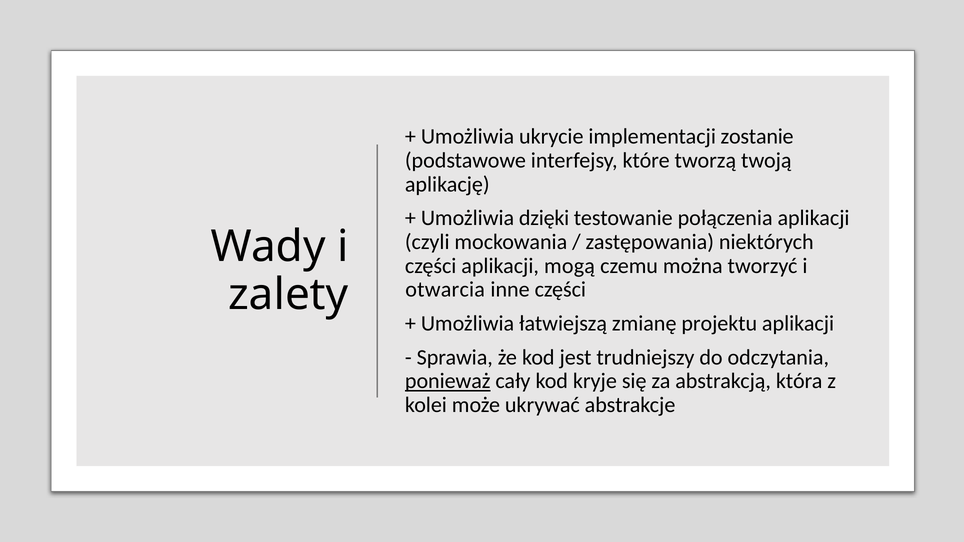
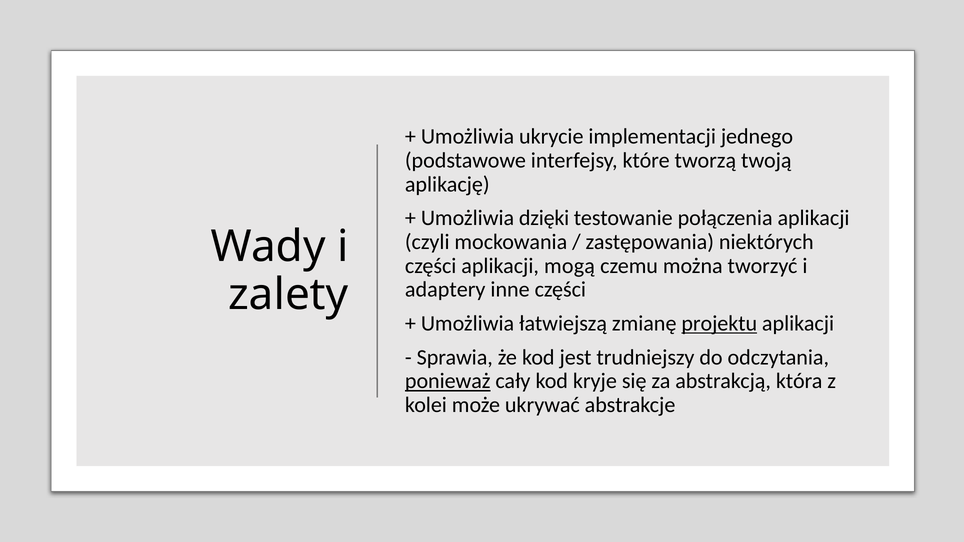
zostanie: zostanie -> jednego (757, 137)
otwarcia: otwarcia -> adaptery (445, 290)
projektu underline: none -> present (719, 324)
